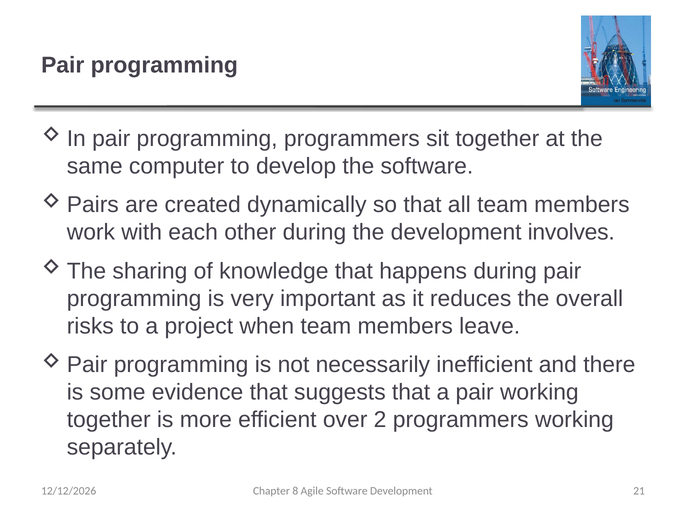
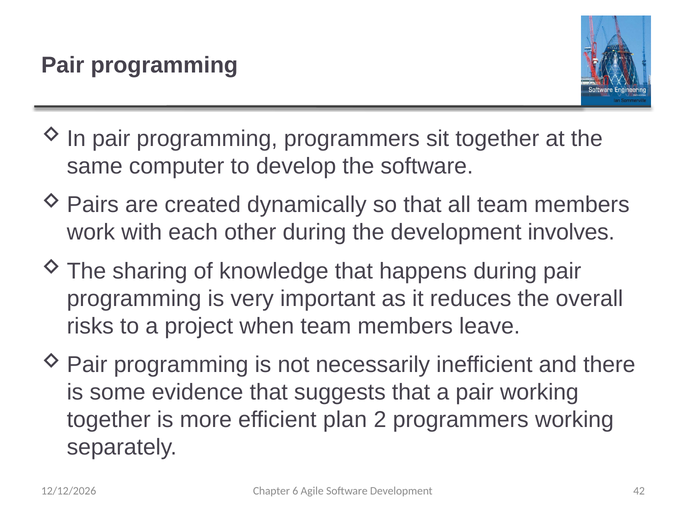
over: over -> plan (345, 420)
8: 8 -> 6 (295, 491)
21: 21 -> 42 (639, 491)
